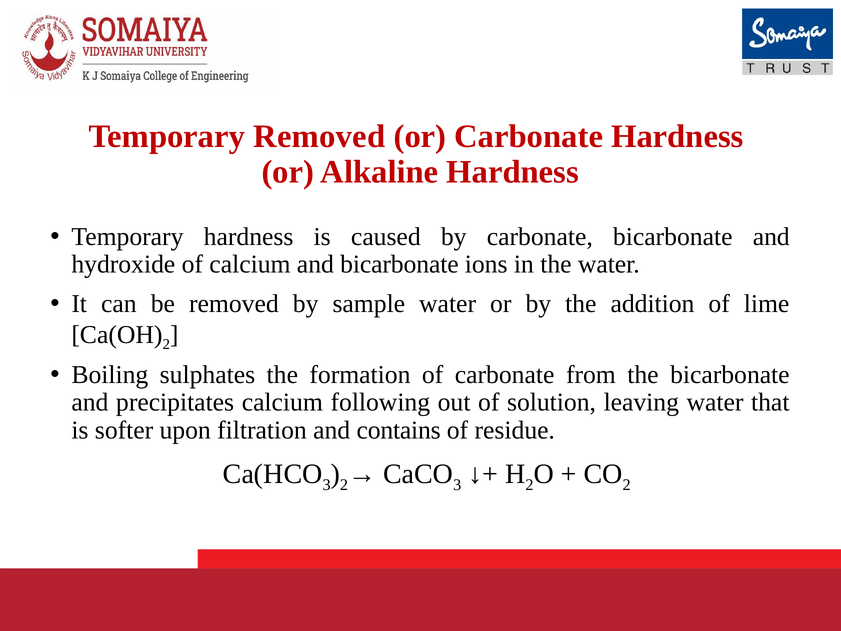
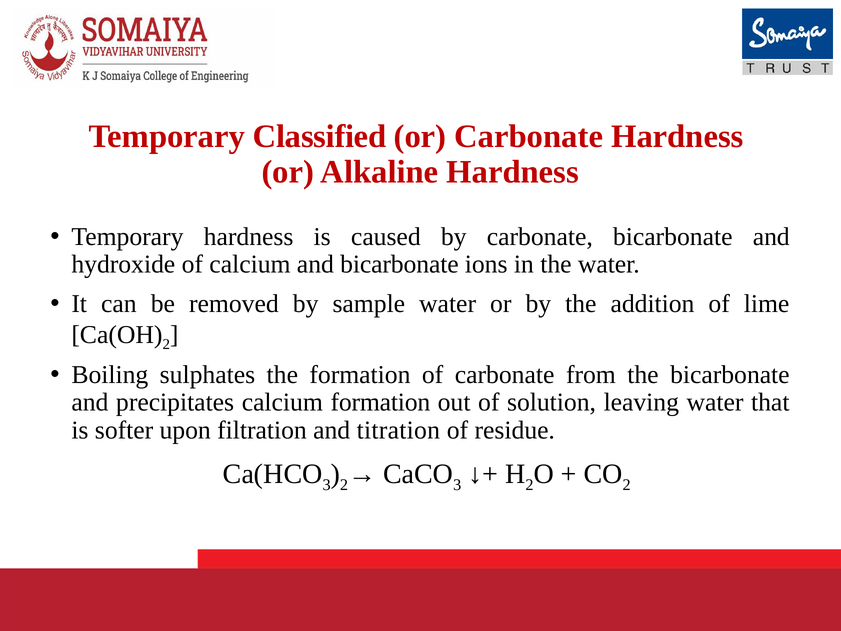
Temporary Removed: Removed -> Classified (320, 136)
calcium following: following -> formation (380, 402)
contains: contains -> titration (398, 430)
